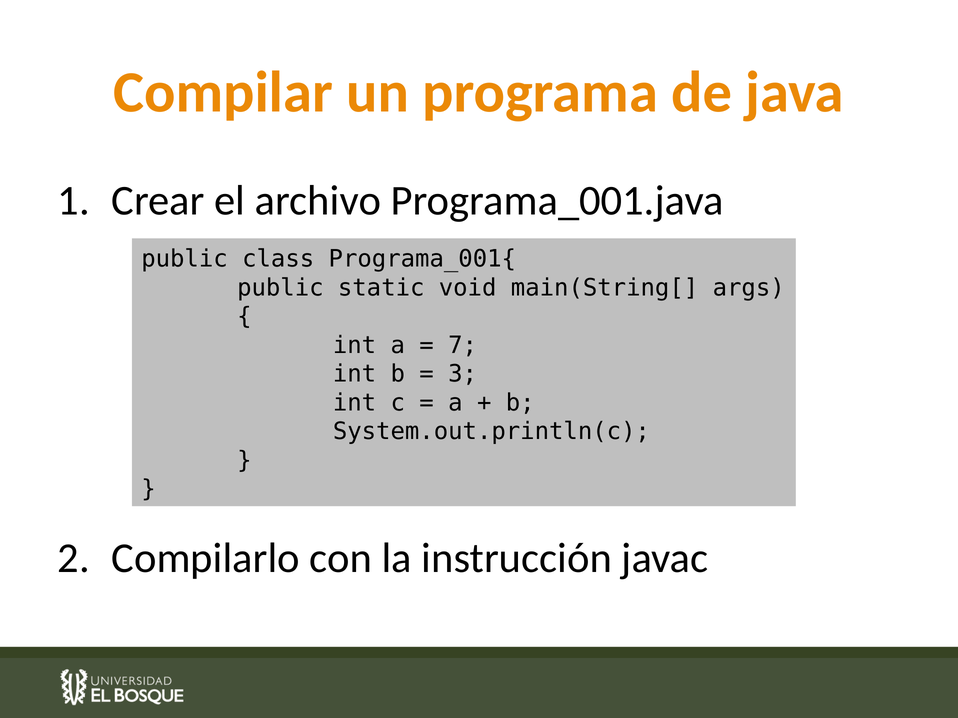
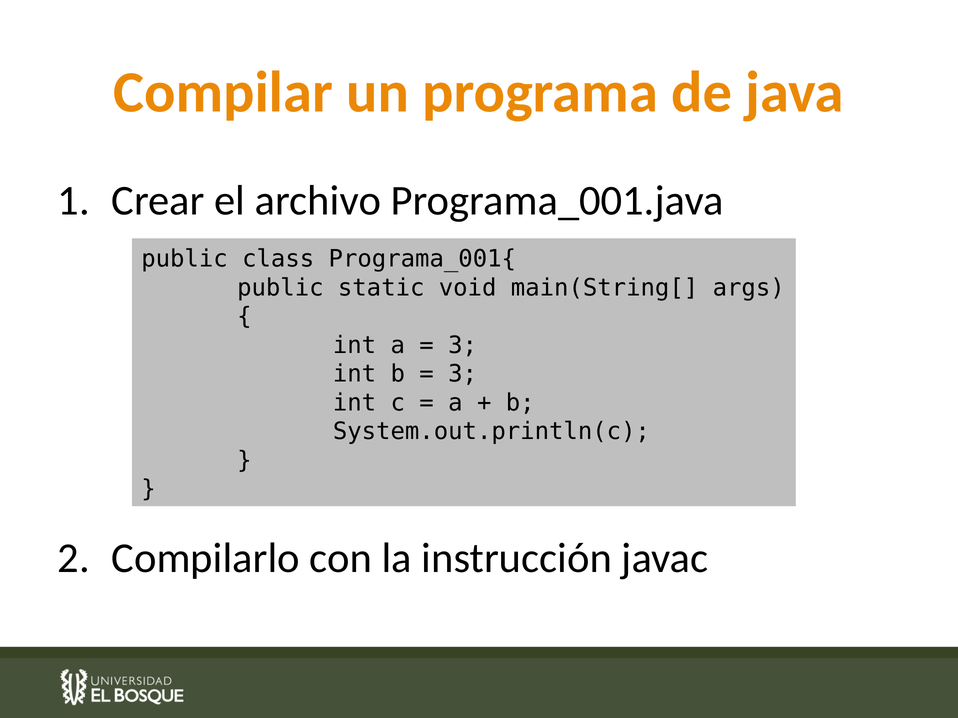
7: 7 -> 3 (463, 346)
